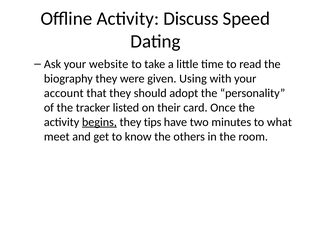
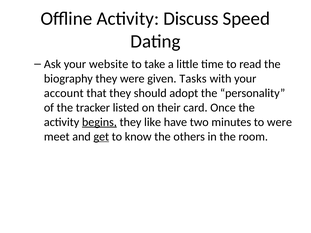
Using: Using -> Tasks (193, 79)
tips: tips -> like (153, 122)
to what: what -> were (279, 122)
get underline: none -> present (101, 137)
